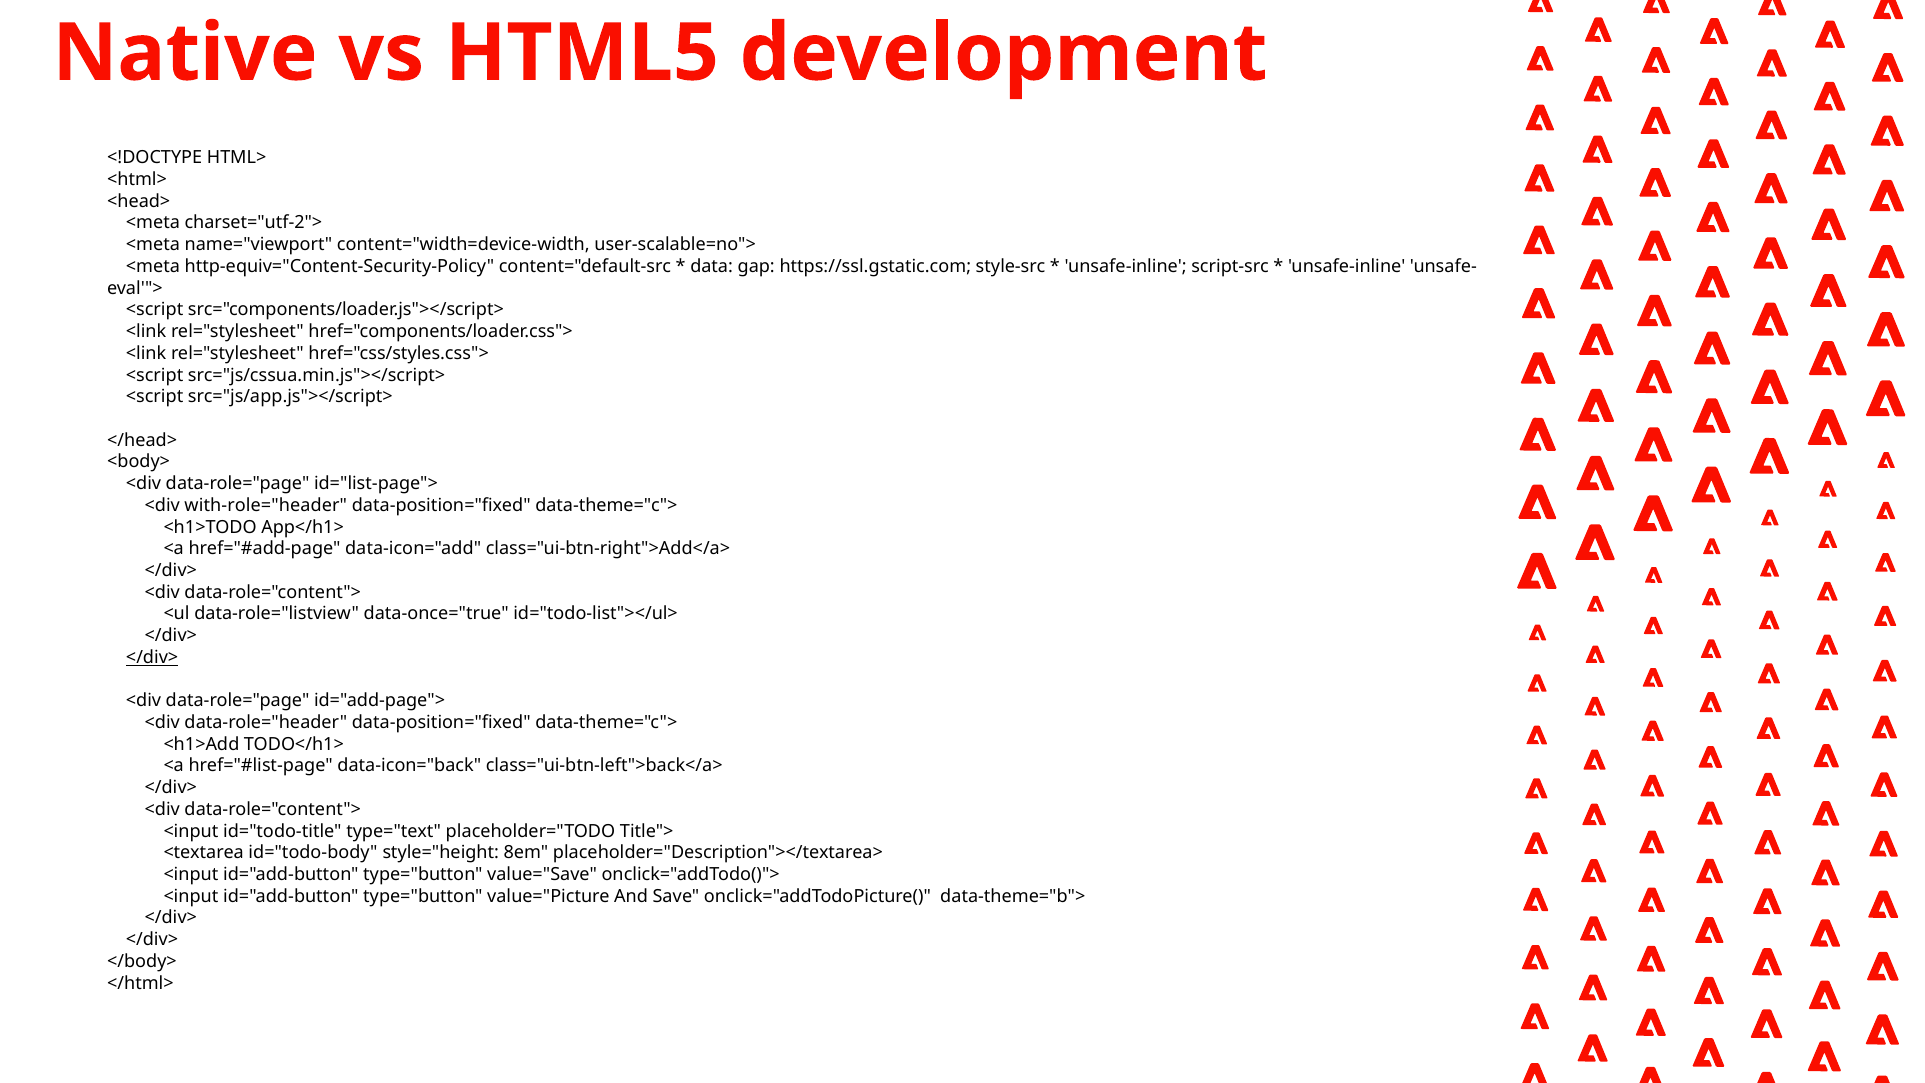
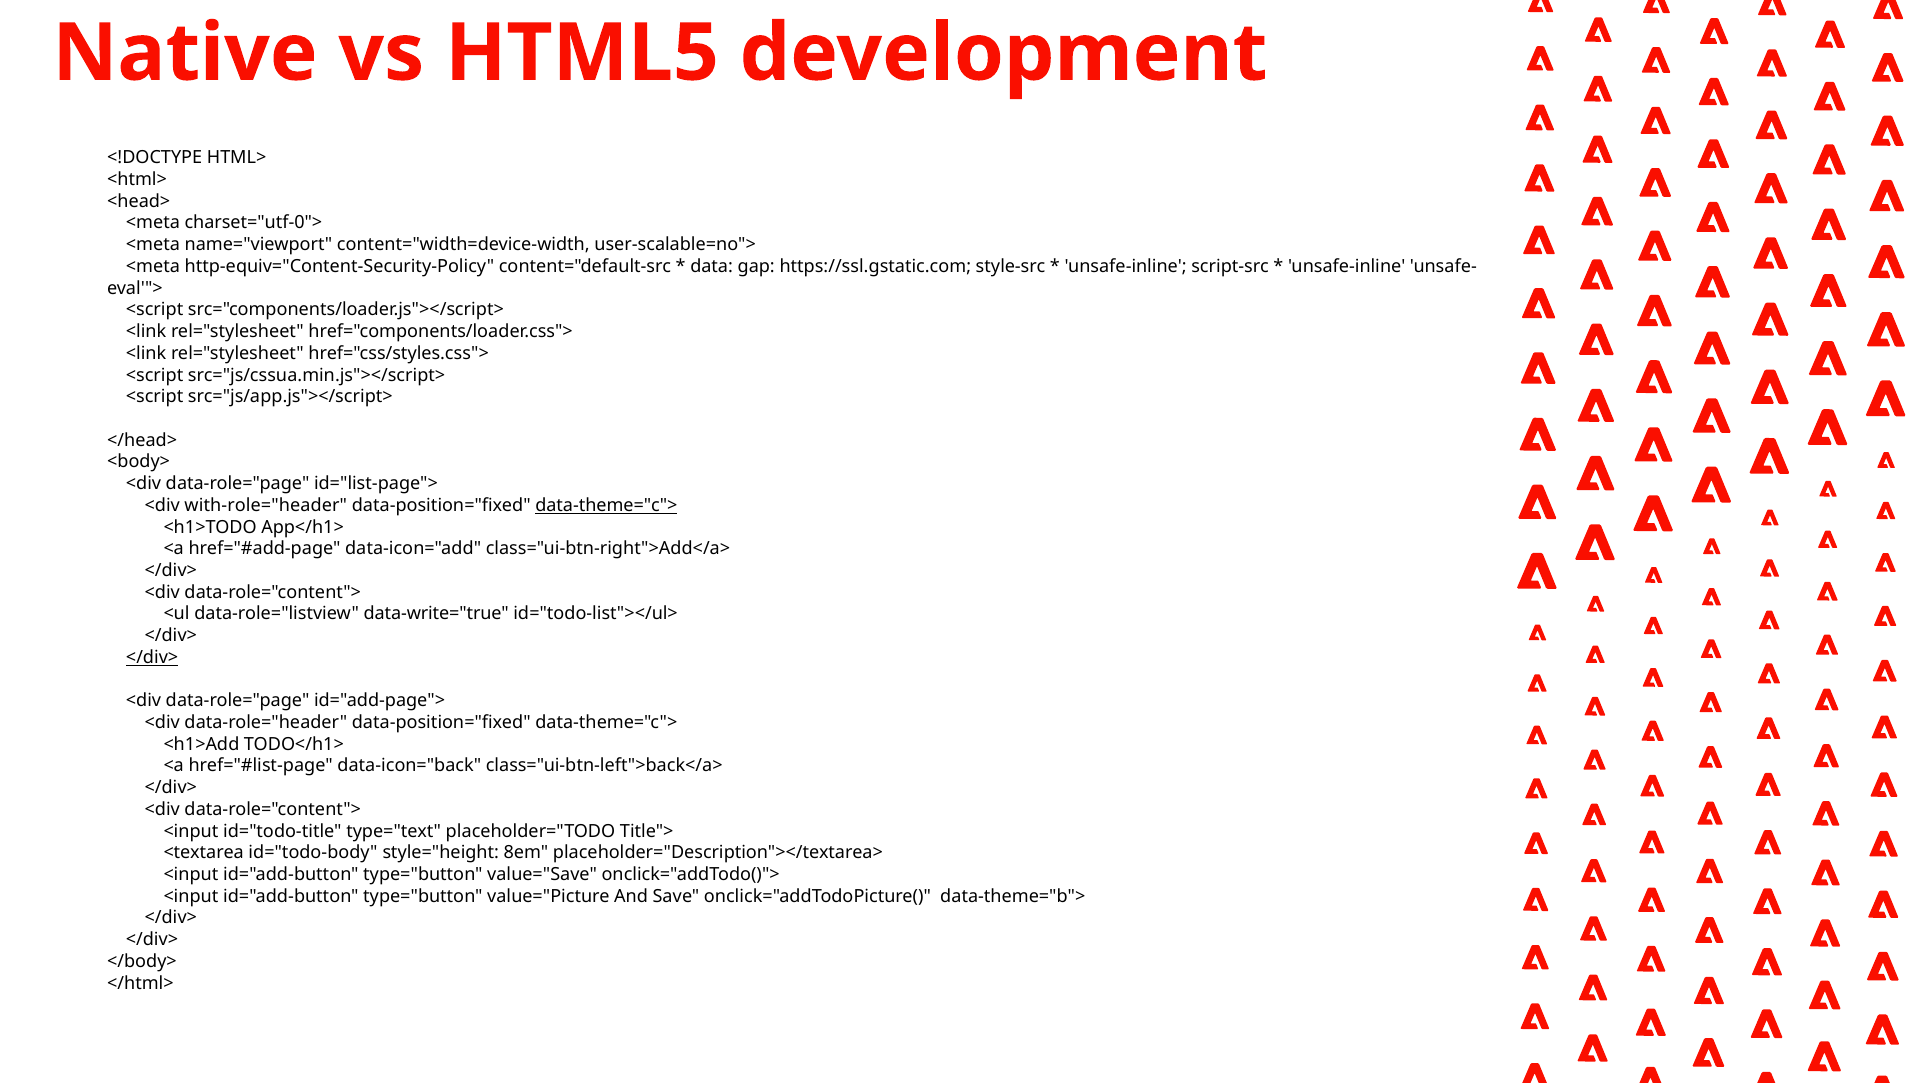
charset="utf-2">: charset="utf-2"> -> charset="utf-0"> (253, 223)
data-theme="c"> underline: none -> present (606, 505)
data-once="true: data-once="true -> data-write="true (436, 614)
